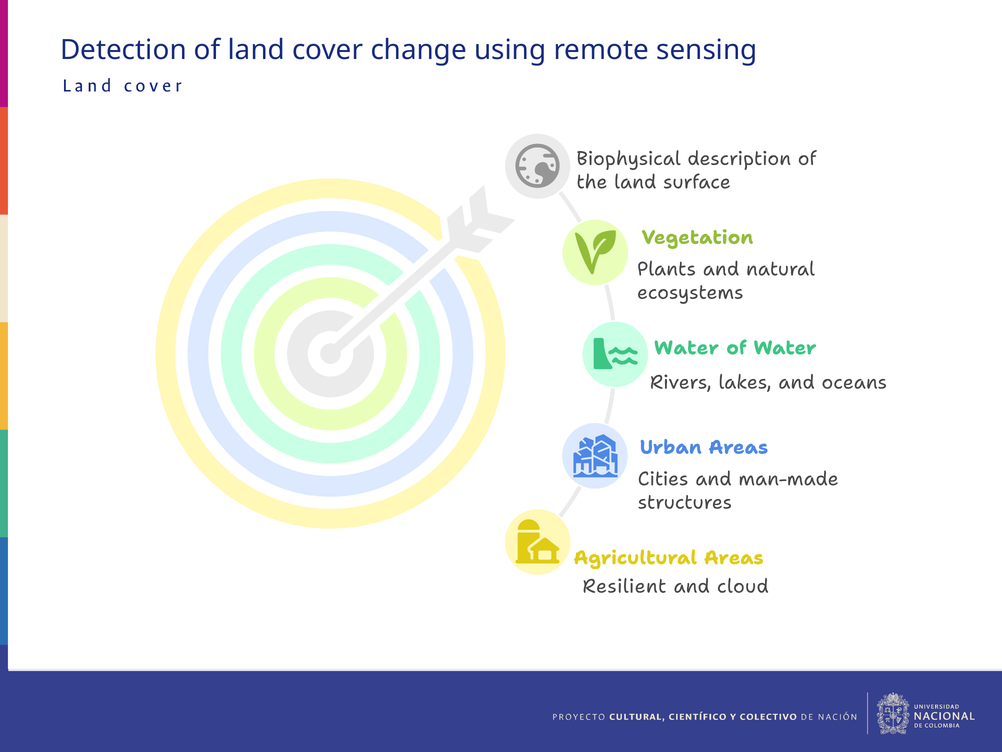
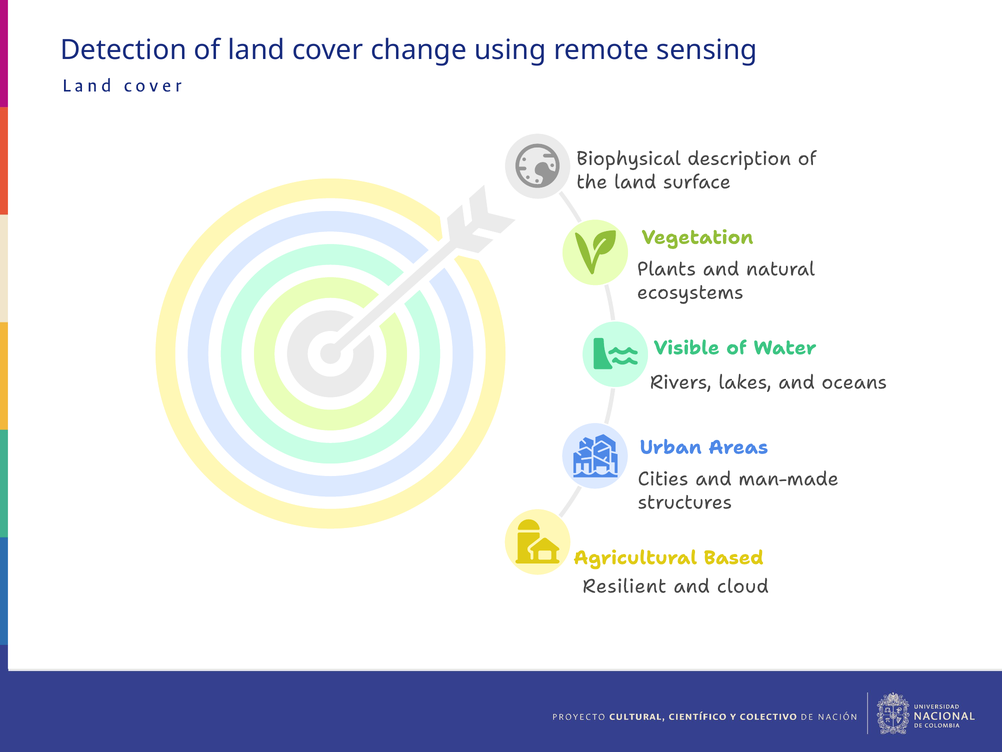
Water: Water -> Visible (687, 348)
Agricultural Areas: Areas -> Based (734, 557)
